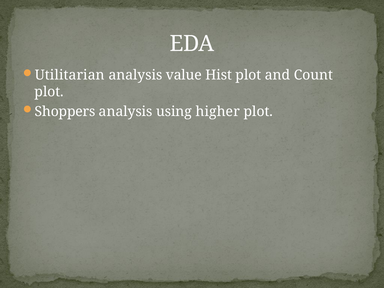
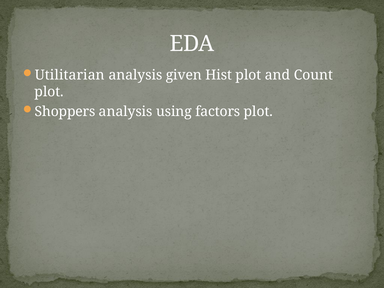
value: value -> given (184, 75)
higher: higher -> factors (218, 112)
